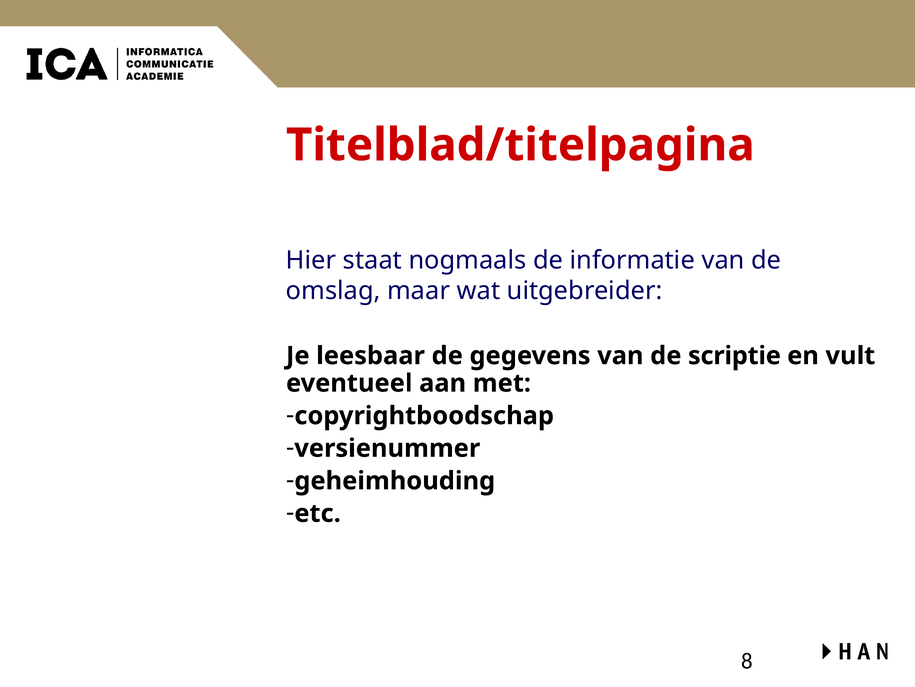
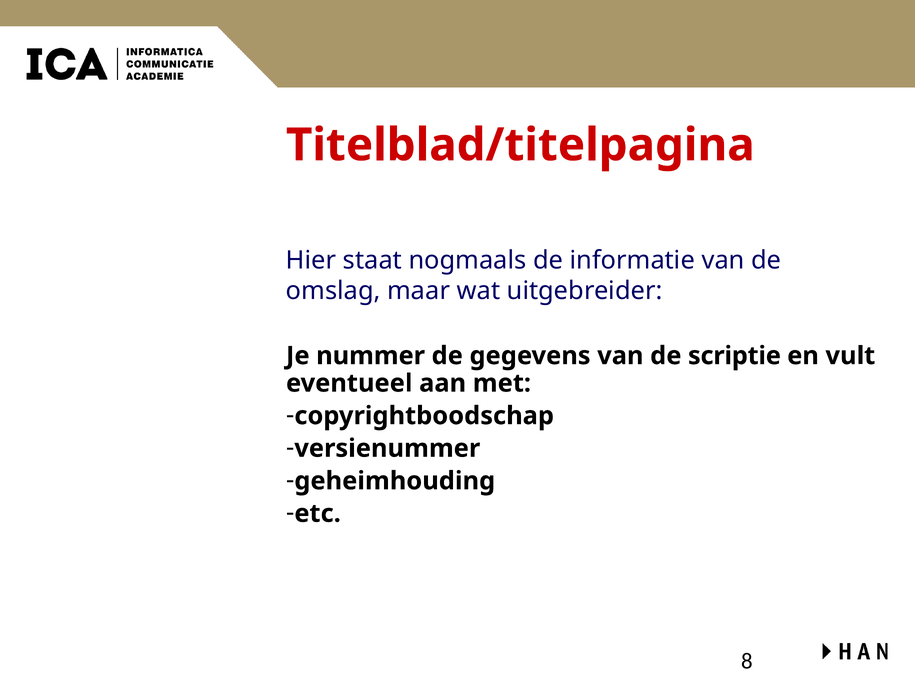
leesbaar: leesbaar -> nummer (371, 355)
